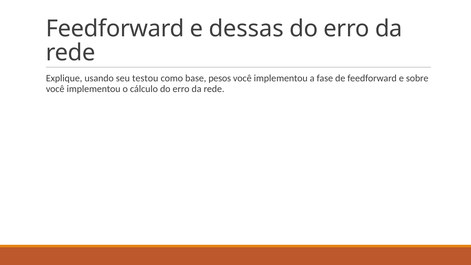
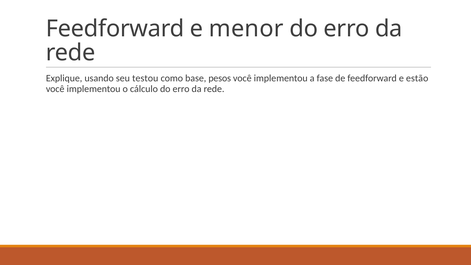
dessas: dessas -> menor (246, 29)
sobre: sobre -> estão (417, 78)
